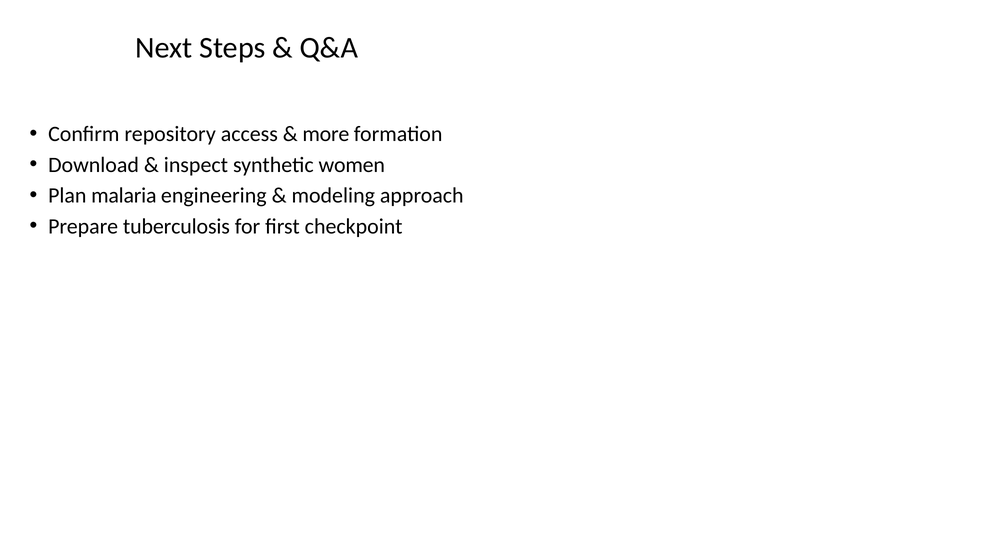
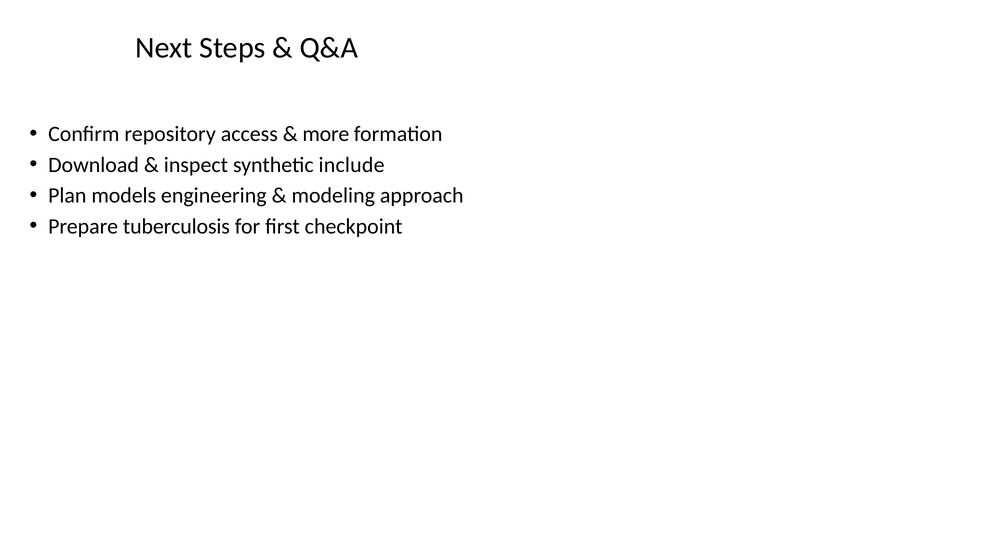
women: women -> include (352, 165)
malaria: malaria -> models (124, 196)
